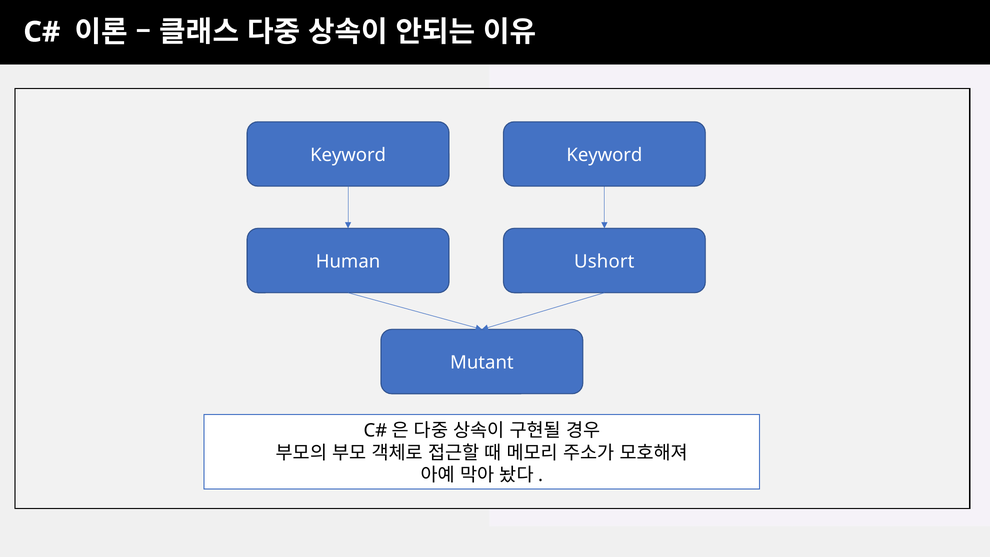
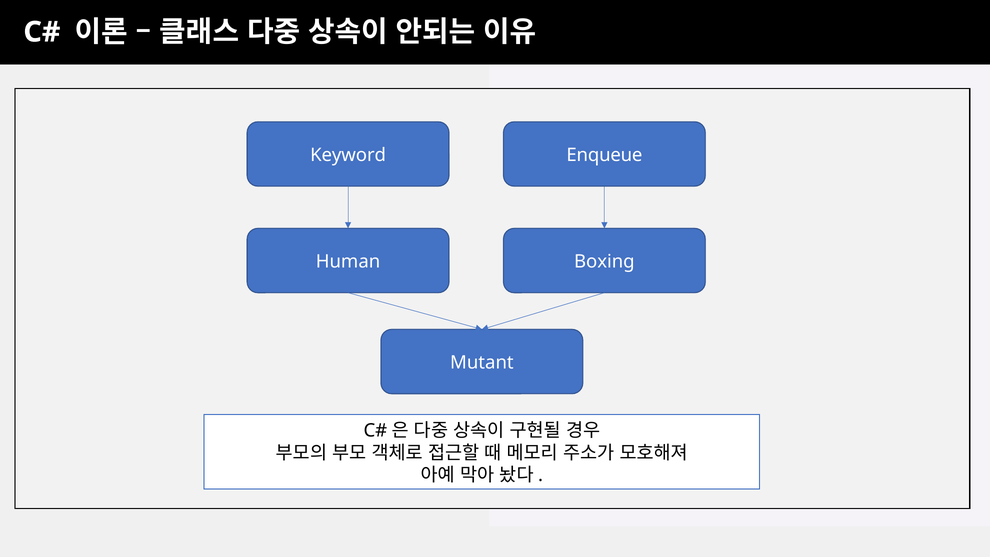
Keyword: Keyword -> Enqueue (604, 155)
Ushort: Ushort -> Boxing (604, 262)
